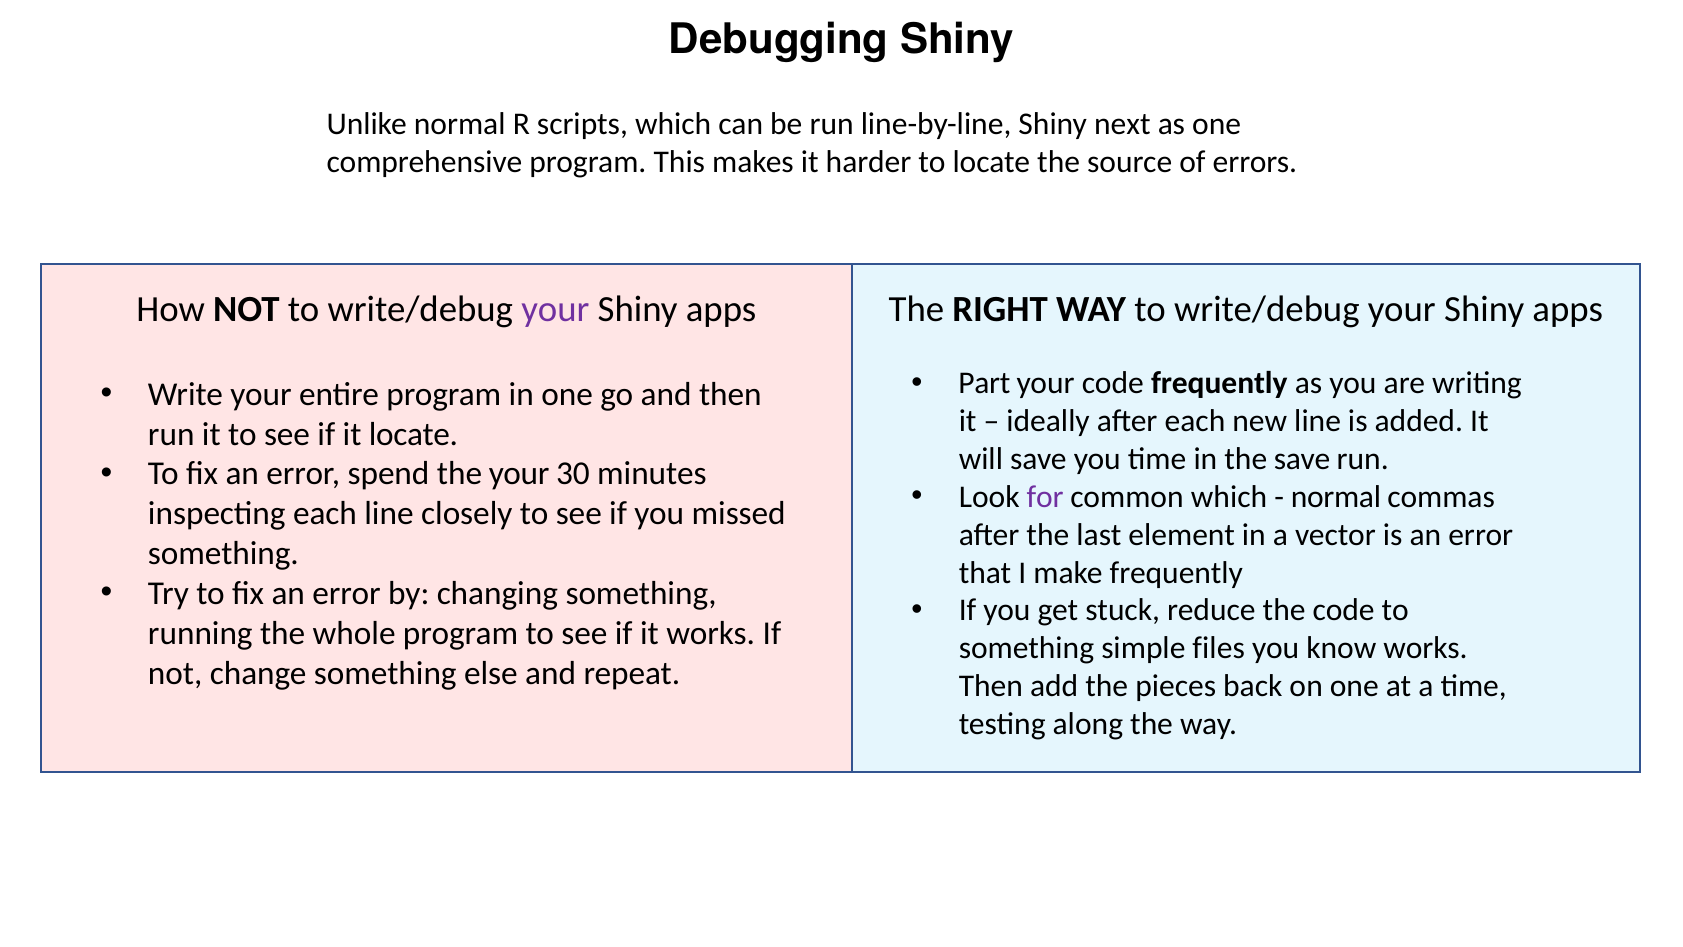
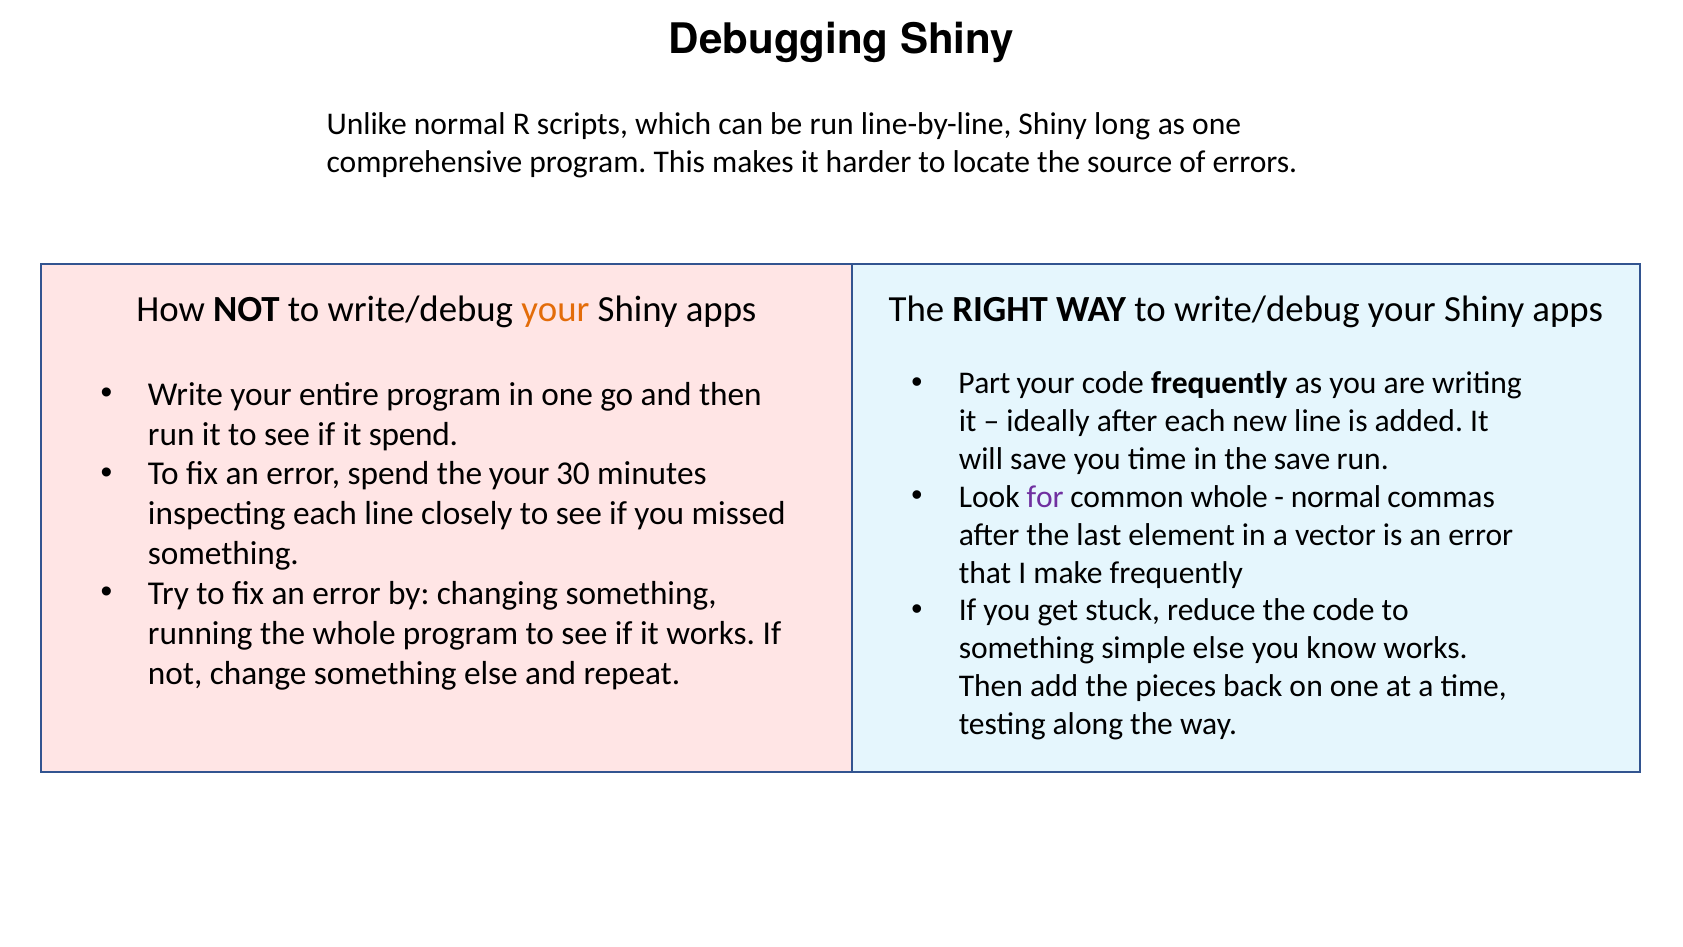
next: next -> long (1122, 124)
your colour: purple -> orange (555, 309)
it locate: locate -> spend (413, 434)
common which: which -> whole (1229, 497)
simple files: files -> else (1219, 648)
